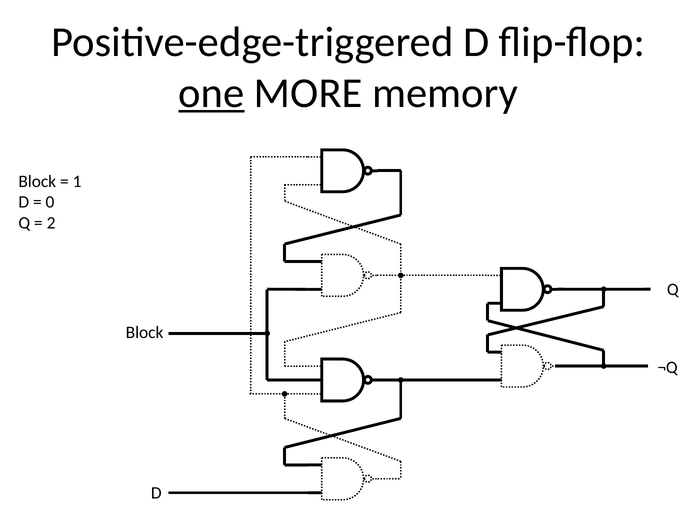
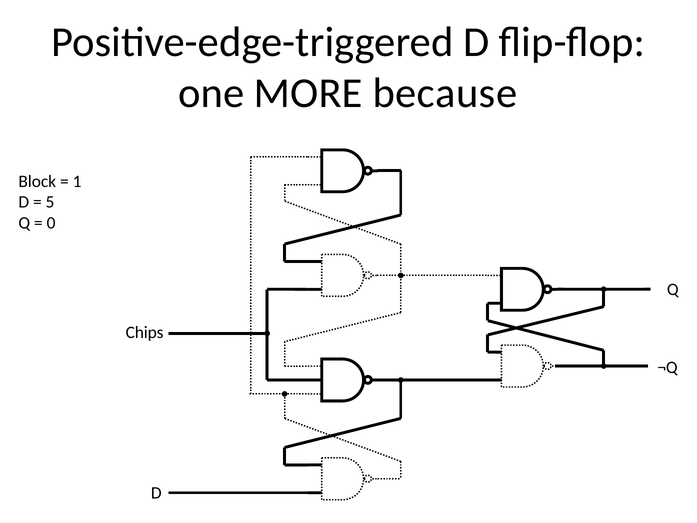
one underline: present -> none (211, 93)
memory: memory -> because (445, 93)
0: 0 -> 5 (50, 202)
2: 2 -> 0 (51, 223)
Block: Block -> Chips (145, 332)
